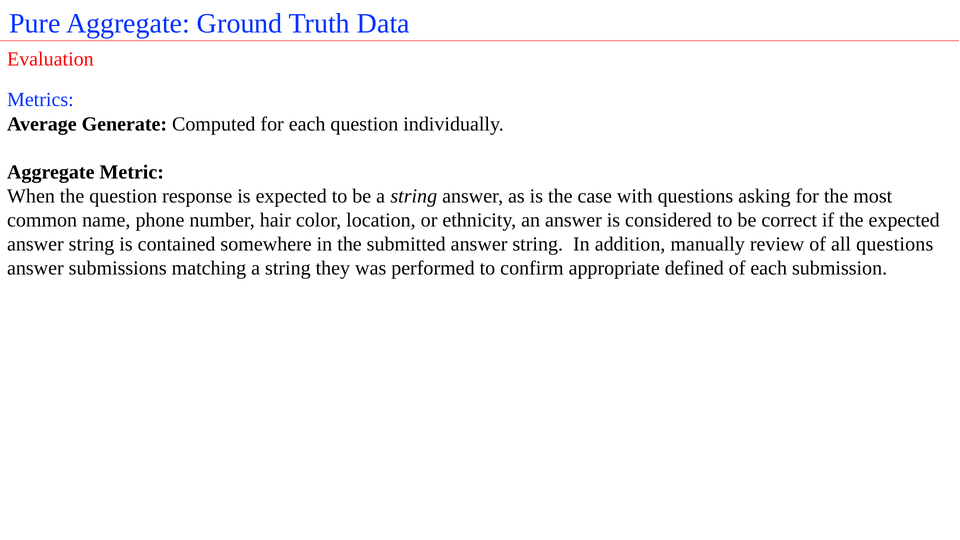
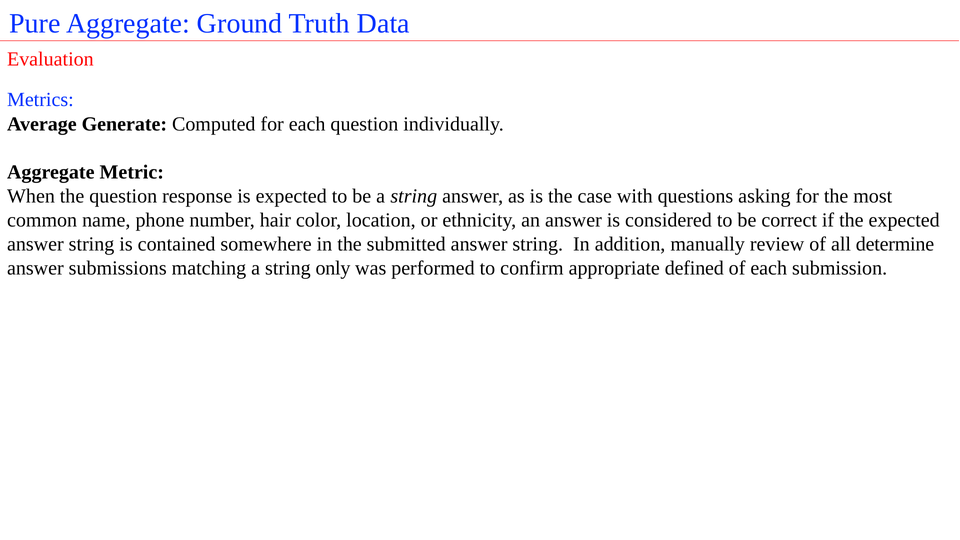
all questions: questions -> determine (895, 244)
they: they -> only (333, 268)
